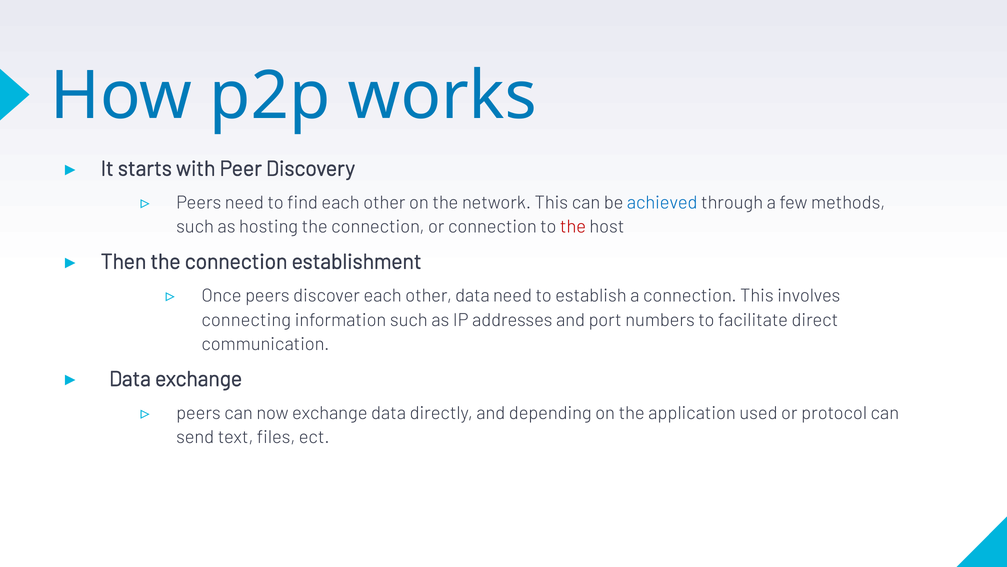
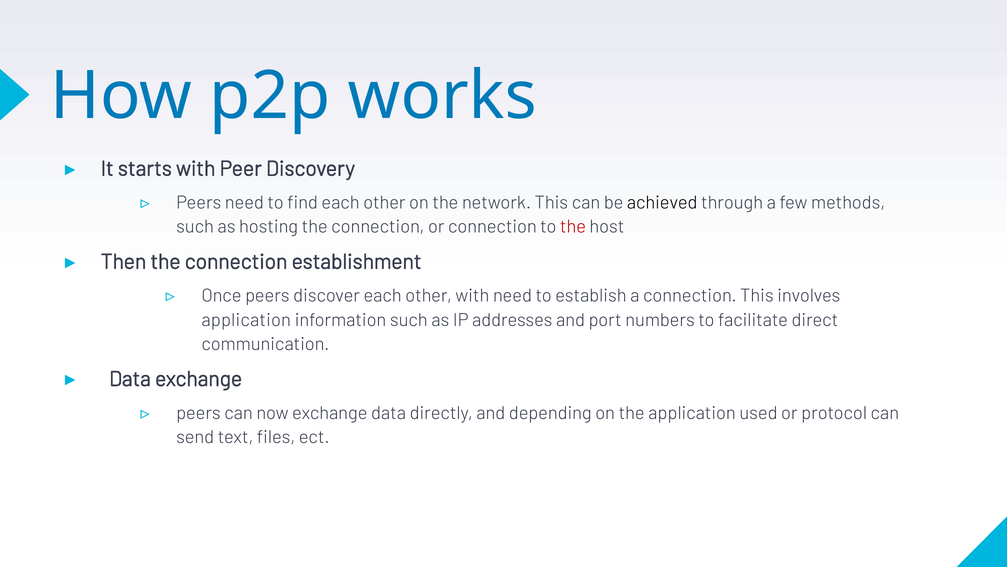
achieved colour: blue -> black (662, 203)
other data: data -> with (472, 296)
connecting: connecting -> application (246, 320)
